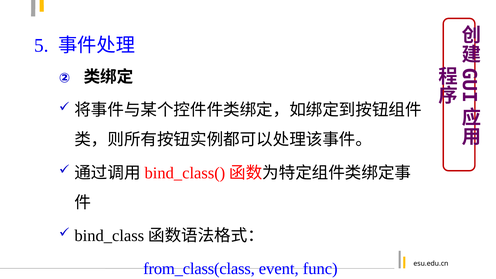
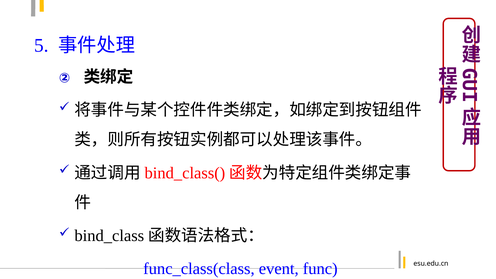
from_class(class: from_class(class -> func_class(class (199, 269)
